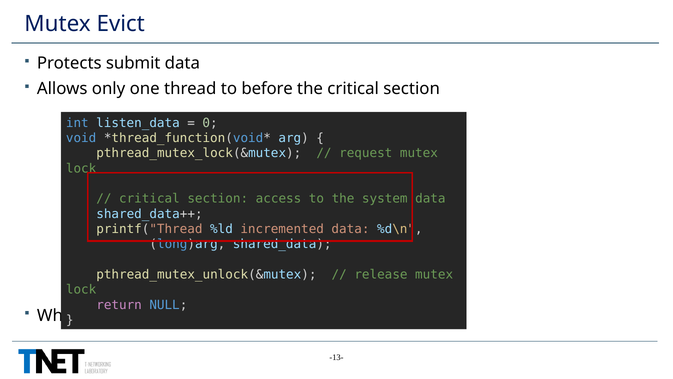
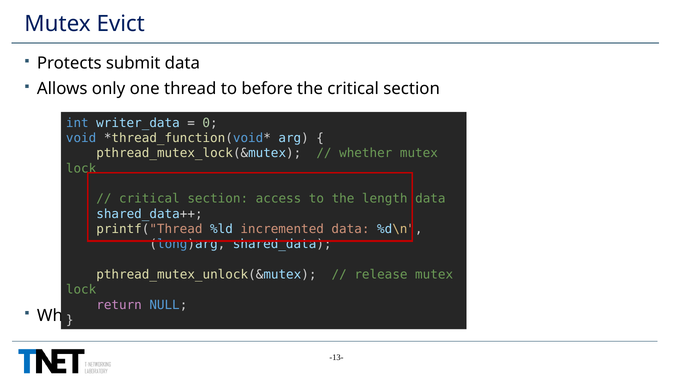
listen_data: listen_data -> writer_data (138, 123)
request: request -> whether (366, 153)
system: system -> length (385, 199)
